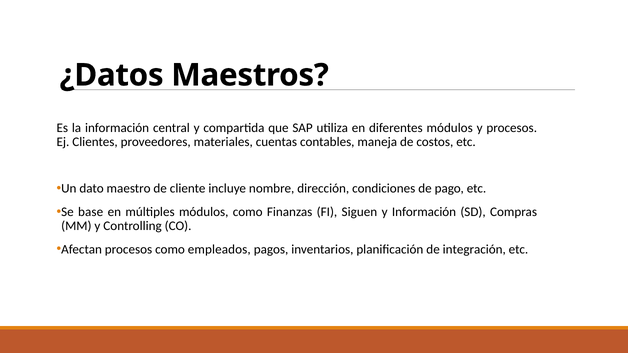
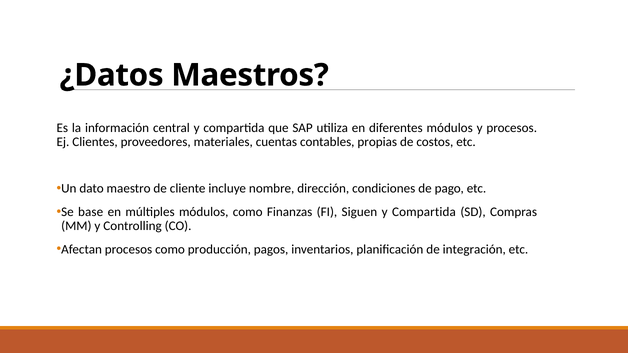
maneja: maneja -> propias (377, 142)
Información: Información -> Compartida (424, 212)
empleados: empleados -> producción (219, 249)
